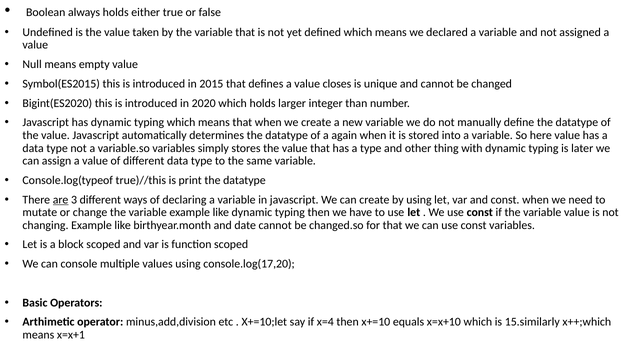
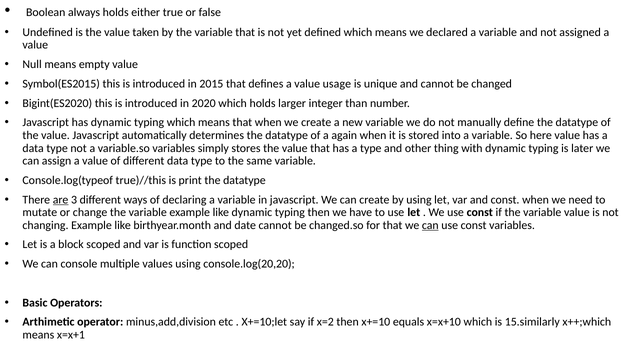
closes: closes -> usage (337, 84)
can underline: none -> present (430, 225)
console.log(17,20: console.log(17,20 -> console.log(20,20 (249, 264)
x=4: x=4 -> x=2 (325, 322)
